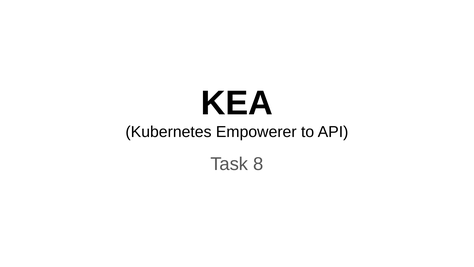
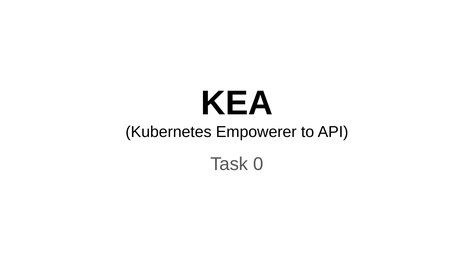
8: 8 -> 0 (258, 164)
